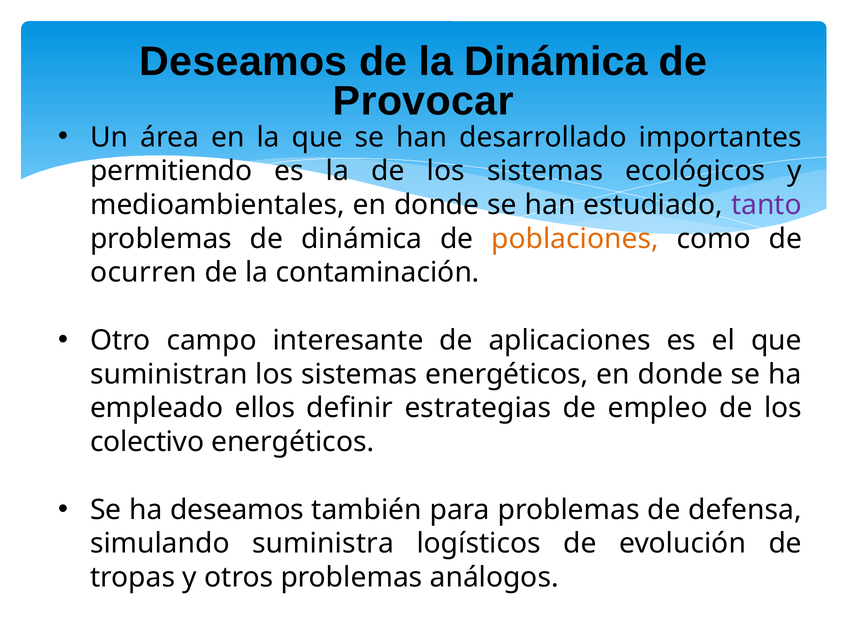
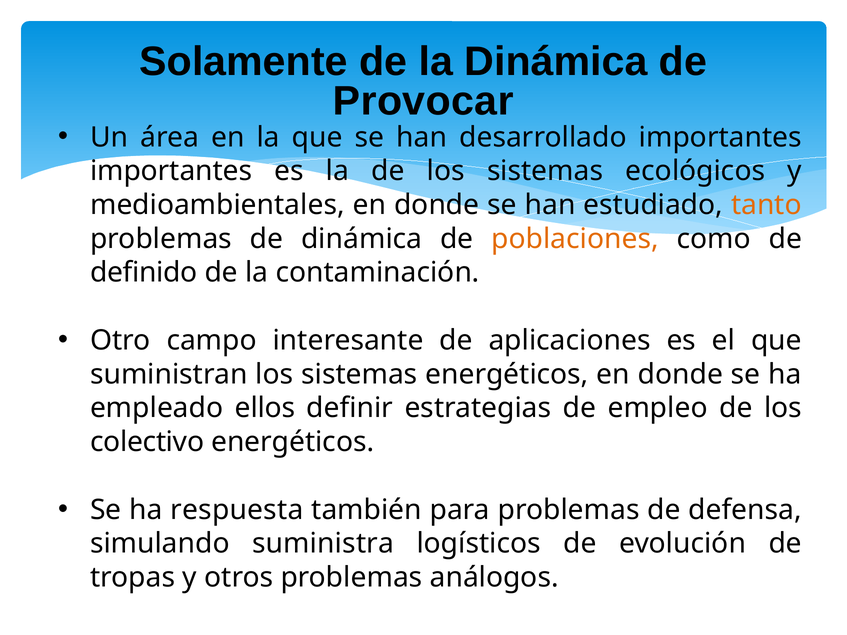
Deseamos: Deseamos -> Solamente (244, 62)
permitiendo: permitiendo -> importantes (171, 171)
tanto colour: purple -> orange (766, 205)
ocurren: ocurren -> definido (144, 273)
ha deseamos: deseamos -> respuesta (237, 510)
